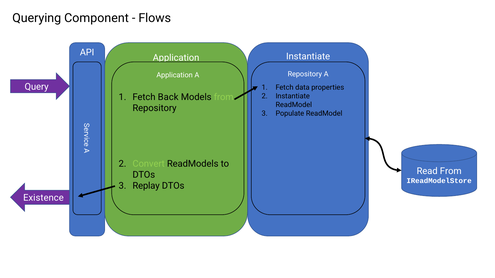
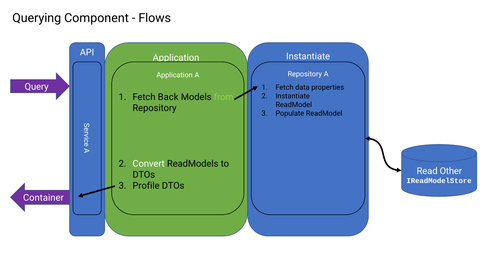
Convert colour: light green -> white (149, 164)
Read From: From -> Other (451, 171)
Replay: Replay -> Profile (146, 186)
Existence: Existence -> Container (43, 198)
